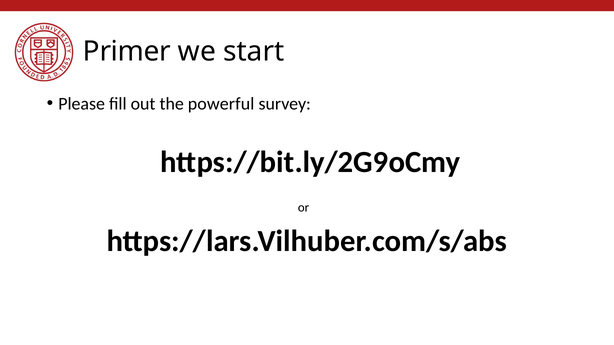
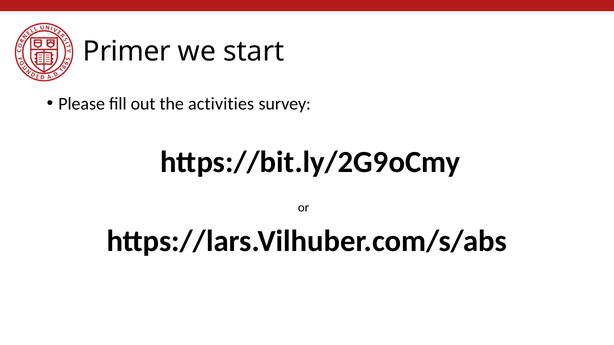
powerful: powerful -> activities (221, 104)
